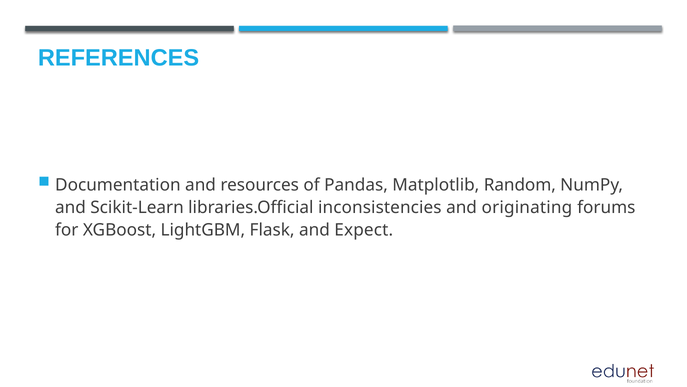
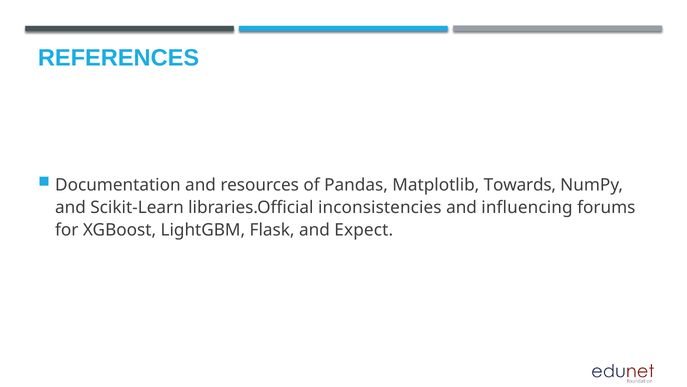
Random: Random -> Towards (520, 185)
originating: originating -> influencing (527, 207)
